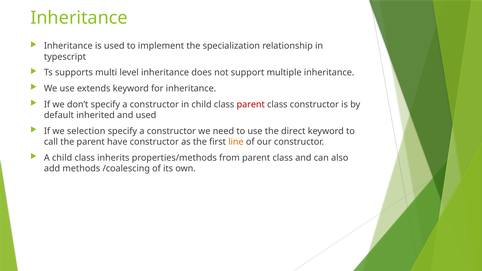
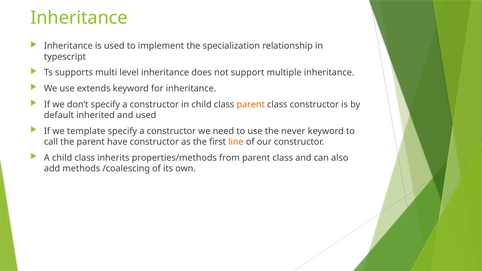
parent colour: red -> orange (251, 104)
selection: selection -> template (86, 131)
direct: direct -> never (293, 131)
